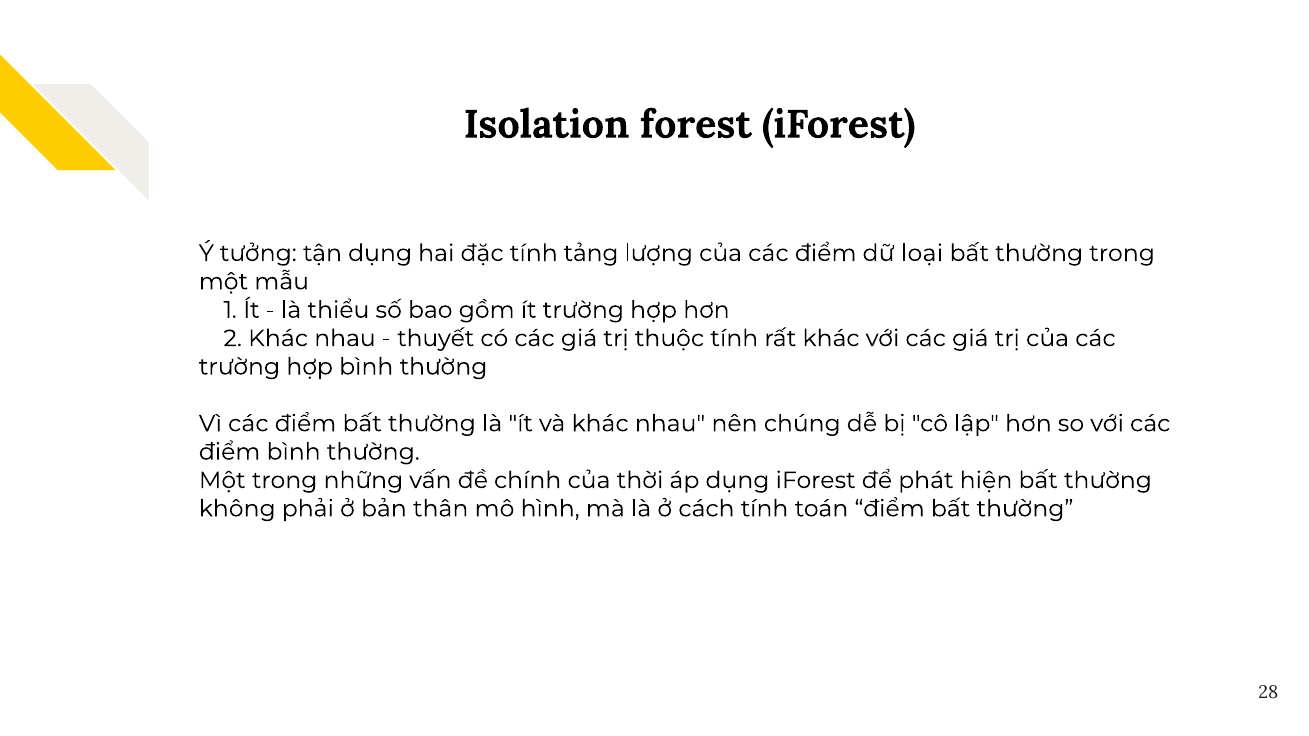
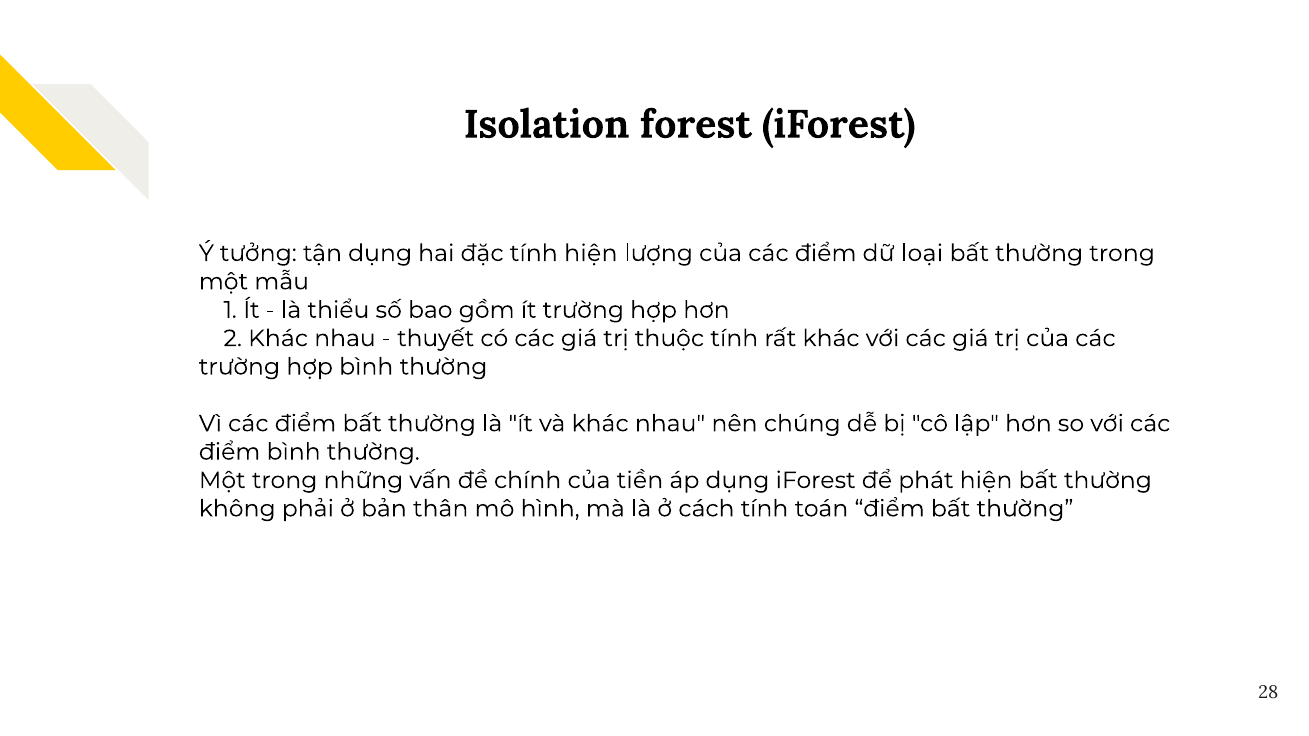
tính tảng: tảng -> hiện (591, 253)
thời: thời -> tiền (640, 480)
